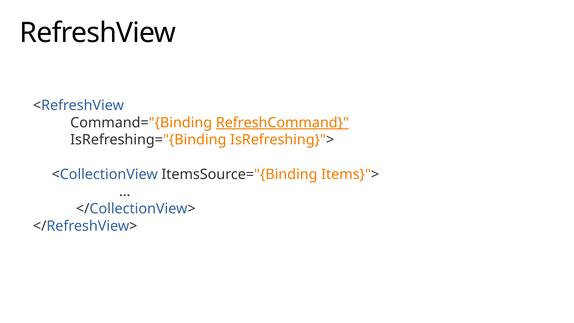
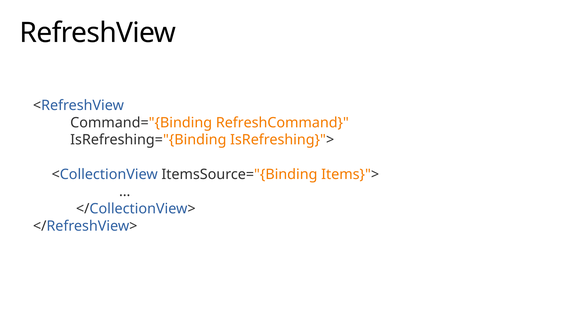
RefreshCommand underline: present -> none (282, 123)
